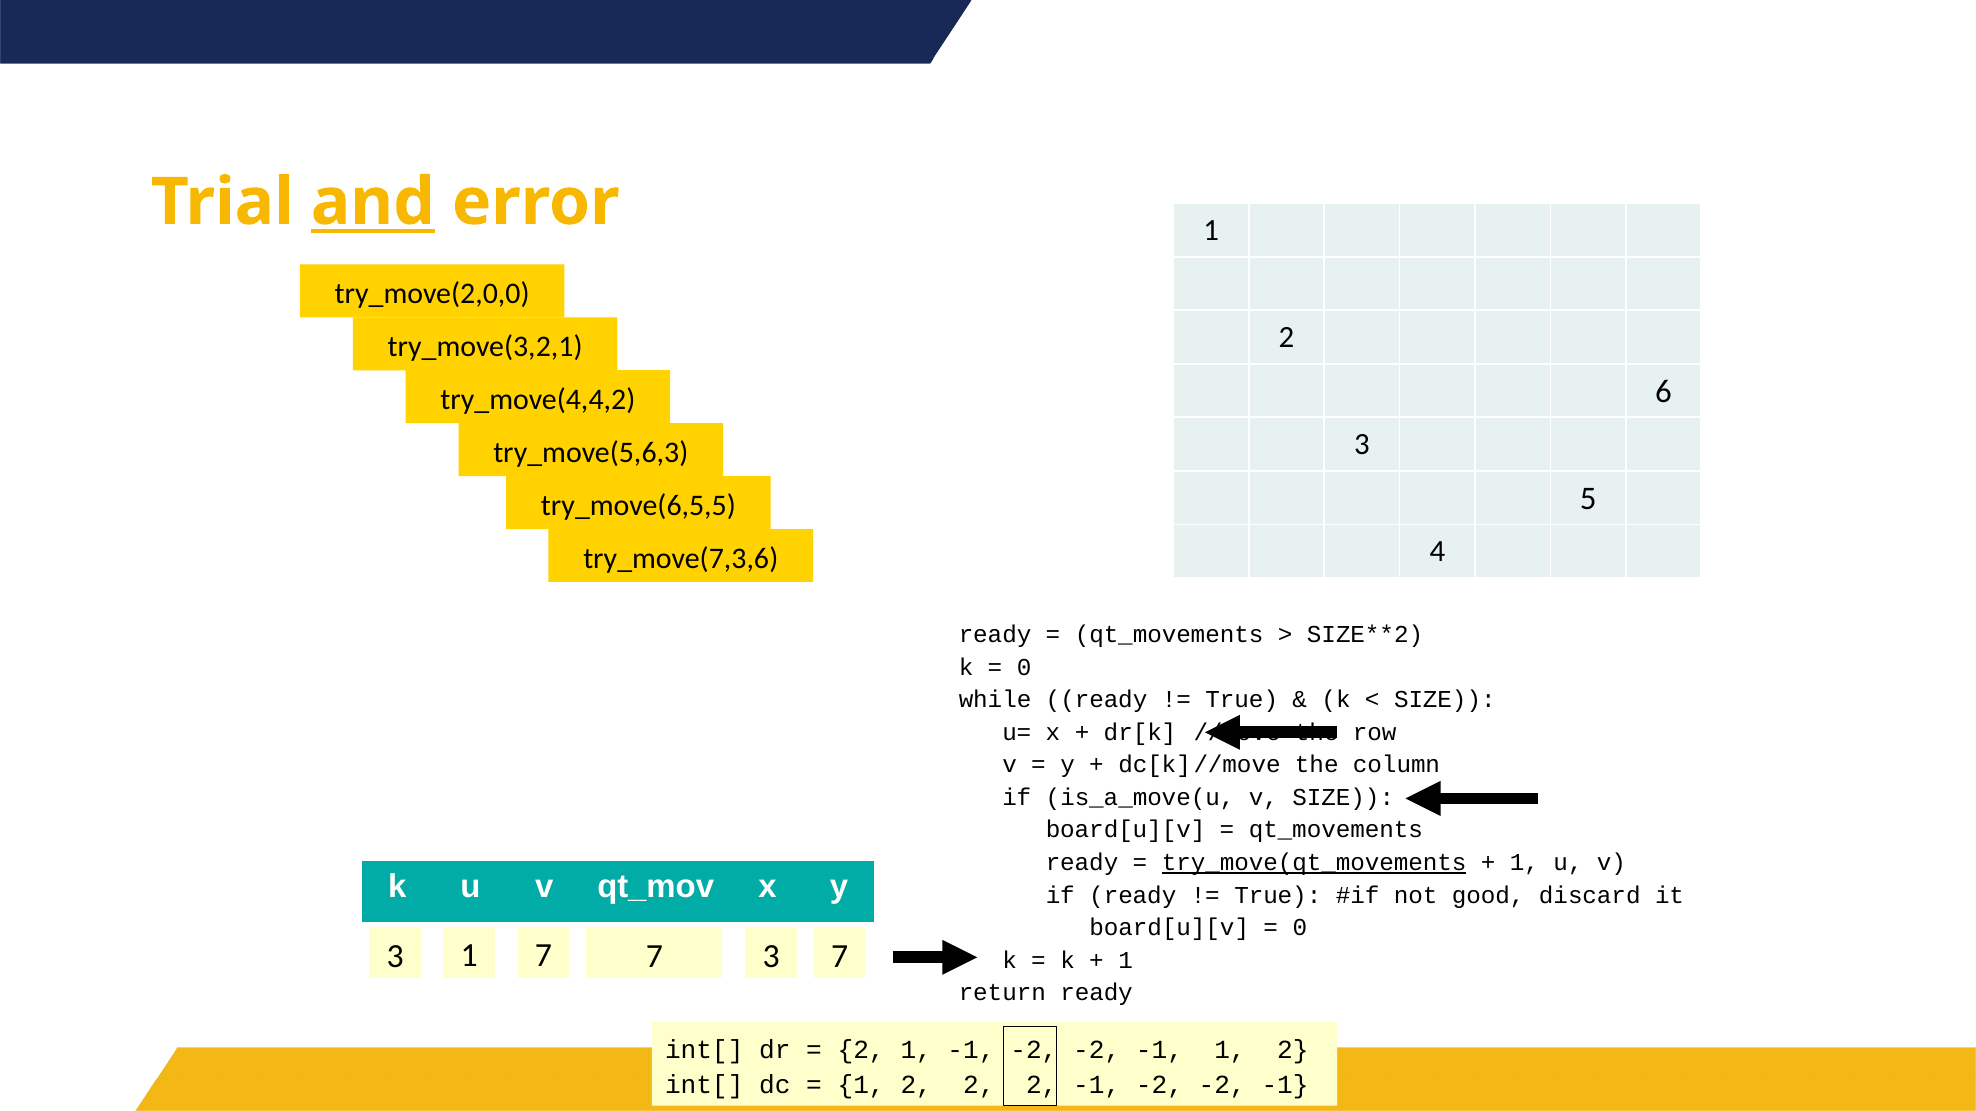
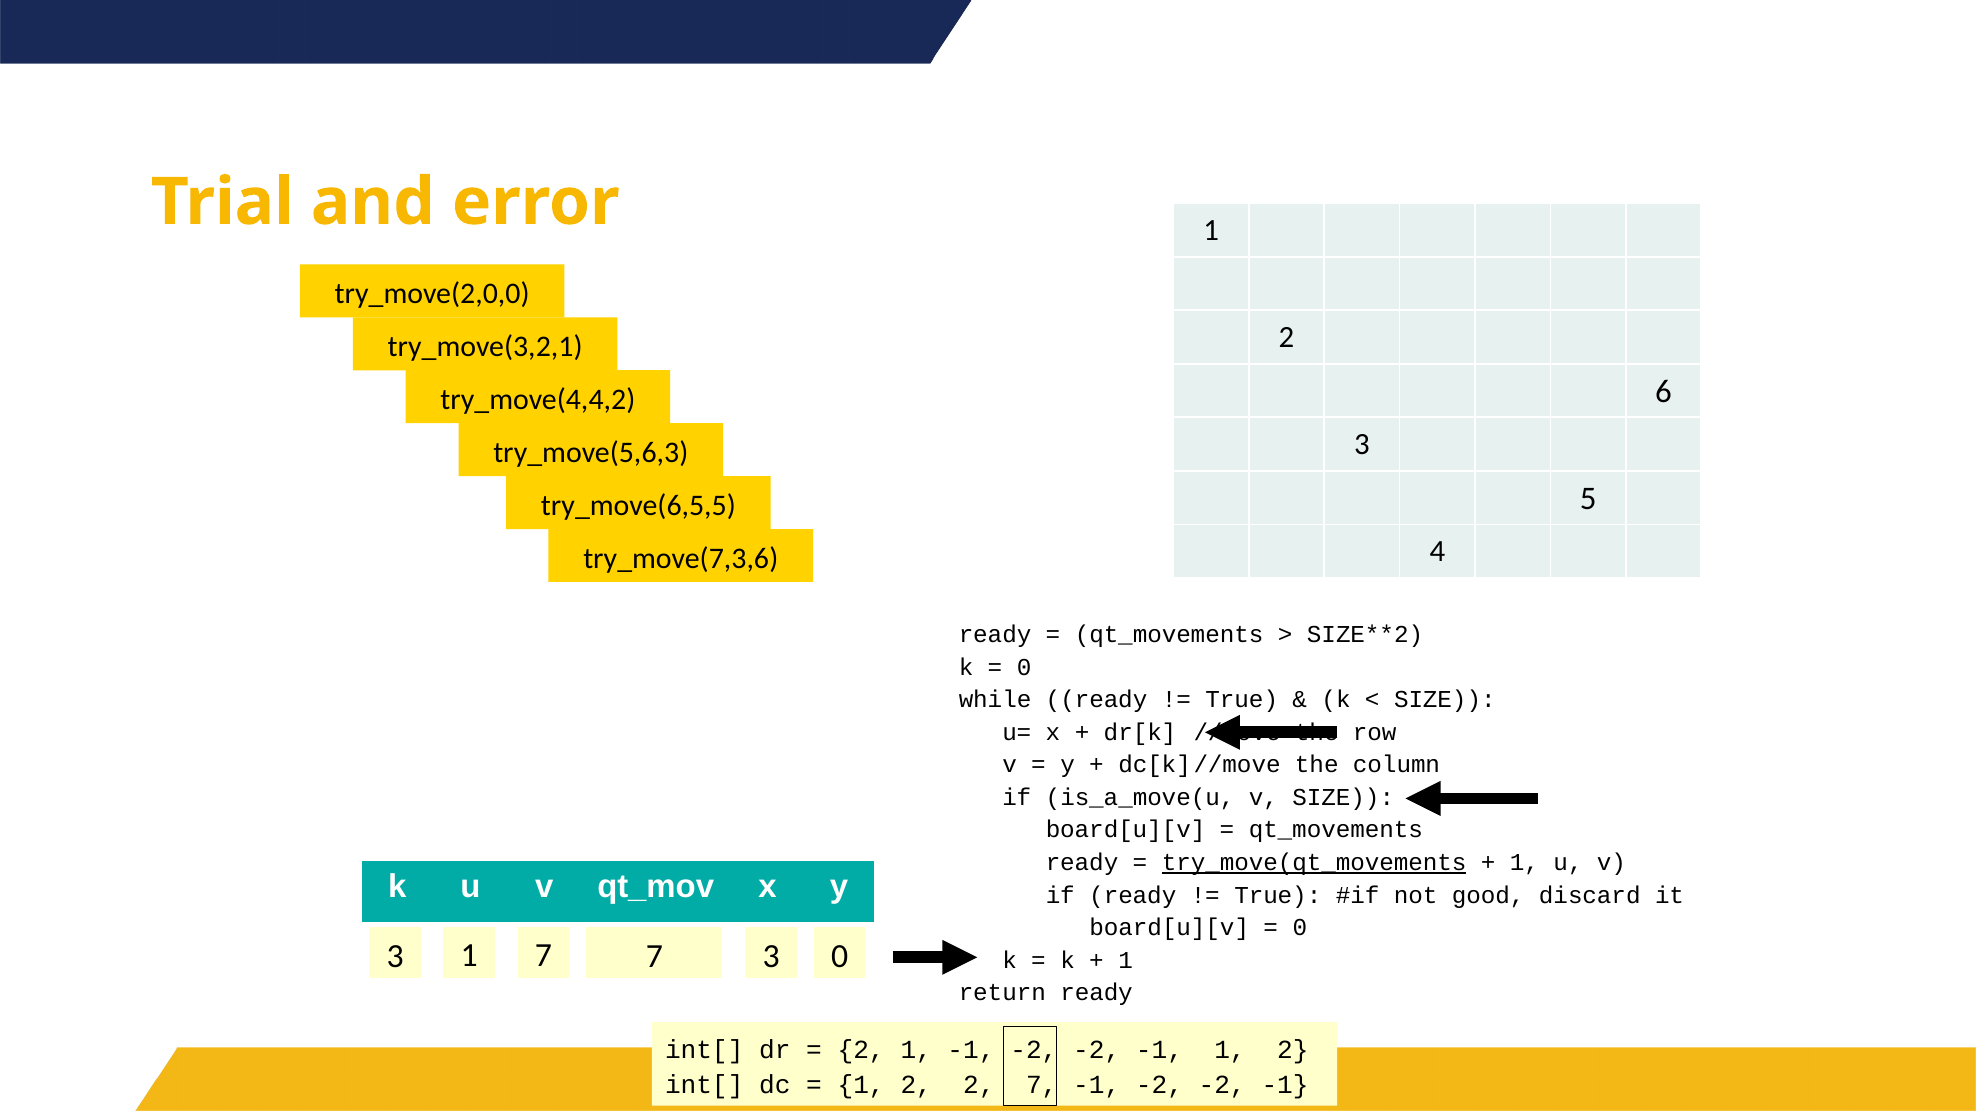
and underline: present -> none (373, 202)
3 7: 7 -> 0 (840, 956)
2 2 2: 2 -> 7 (1042, 1085)
